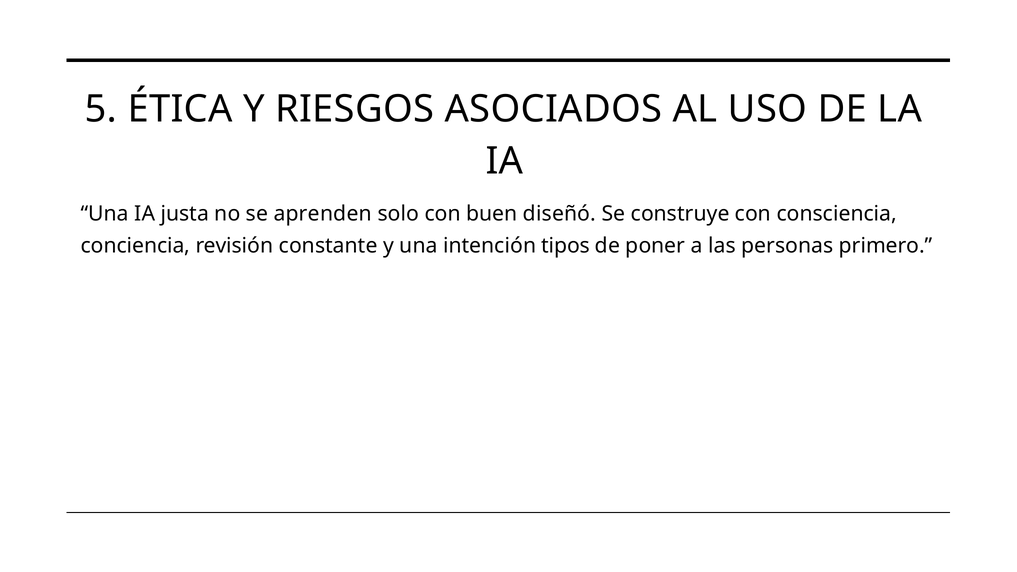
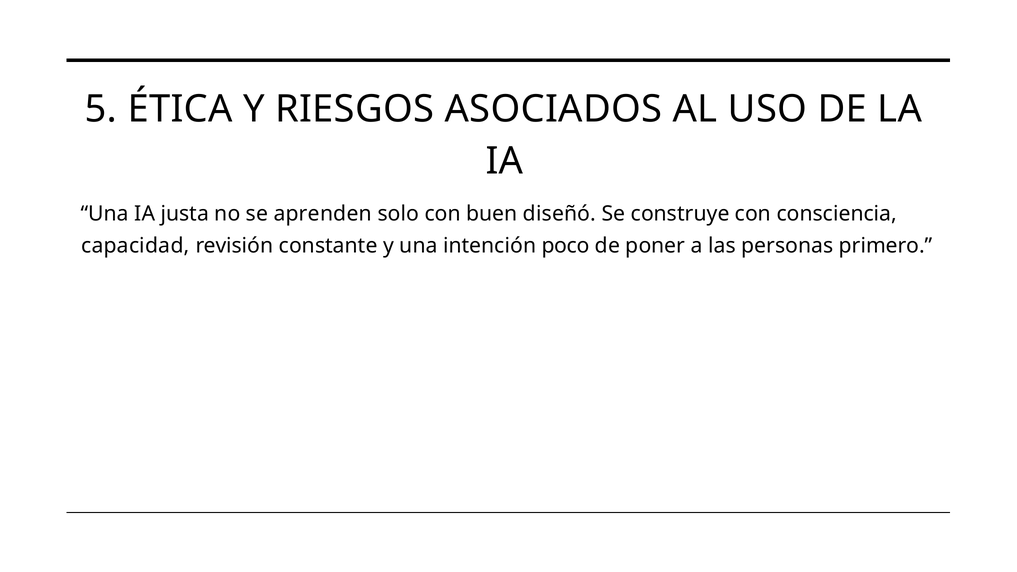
conciencia: conciencia -> capacidad (135, 246)
tipos: tipos -> poco (566, 246)
